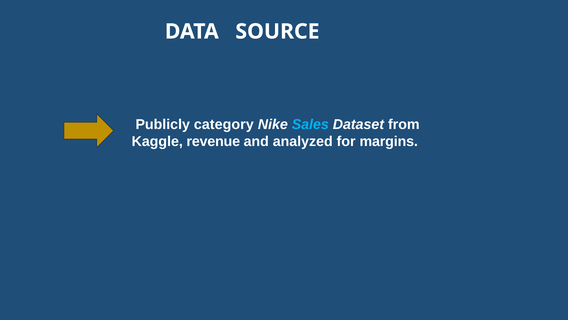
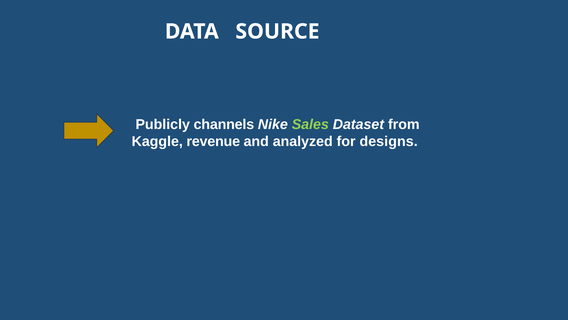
category: category -> channels (224, 124)
Sales colour: light blue -> light green (310, 124)
margins: margins -> designs (389, 141)
